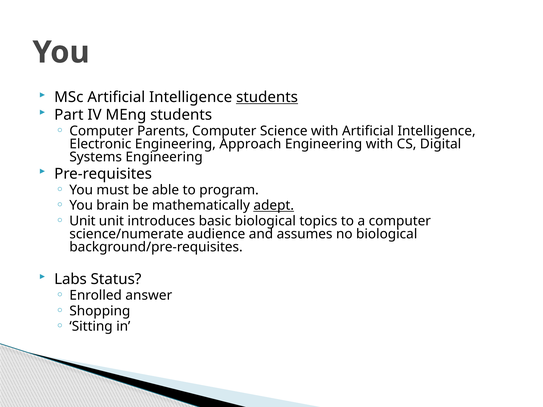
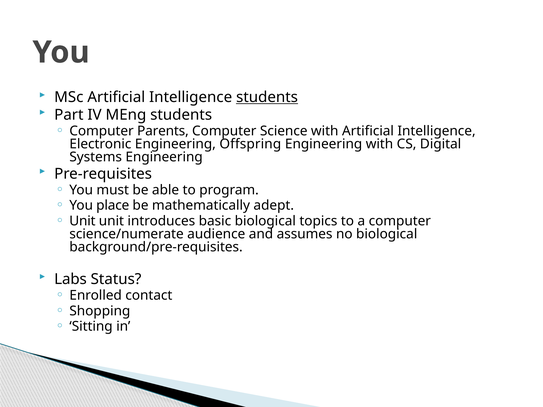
Approach: Approach -> Offspring (250, 144)
brain: brain -> place (113, 206)
adept underline: present -> none (274, 206)
answer: answer -> contact (149, 296)
